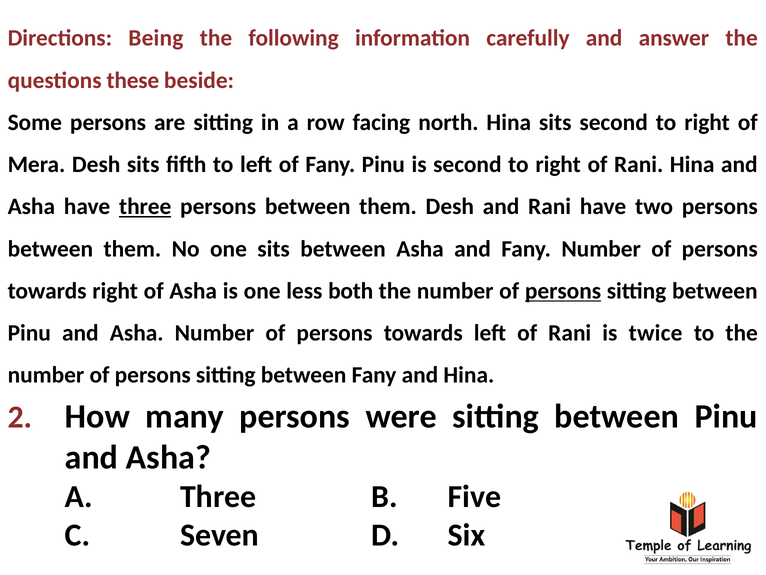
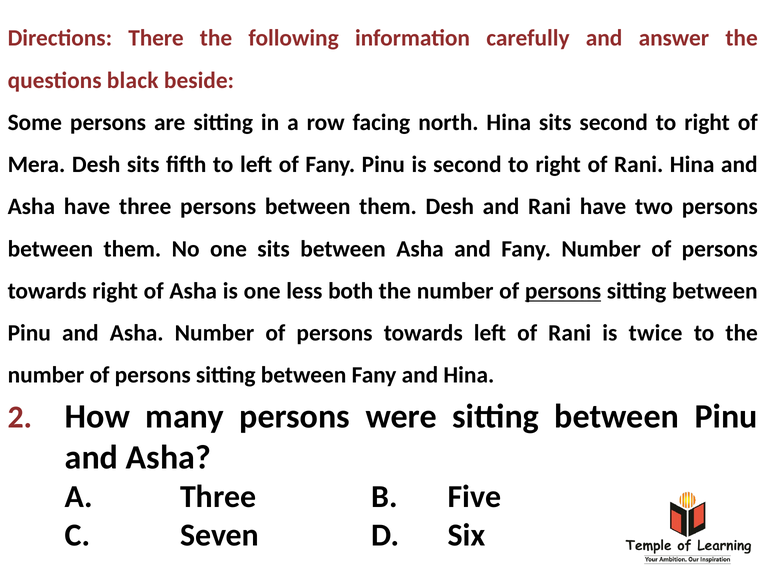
Being: Being -> There (156, 38)
these: these -> black (133, 80)
three underline: present -> none (145, 207)
